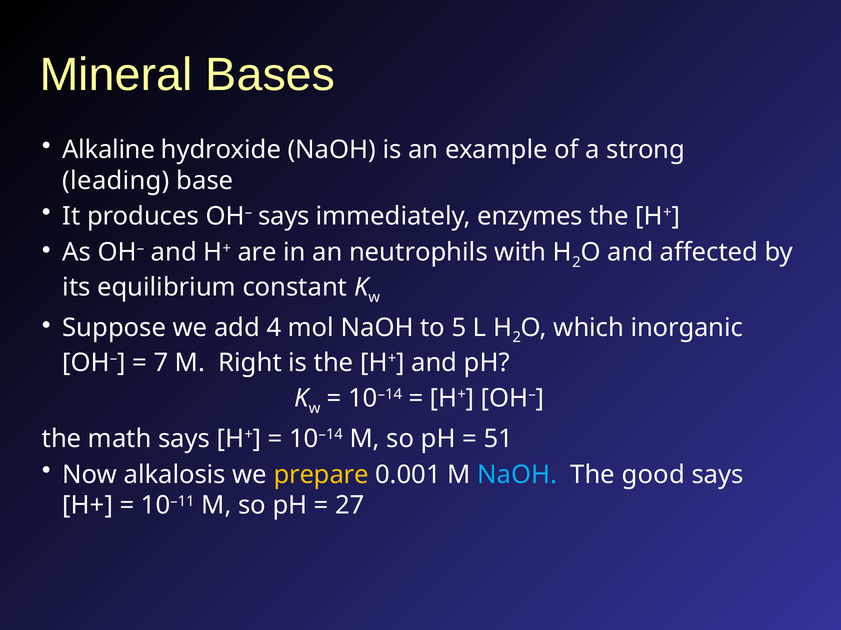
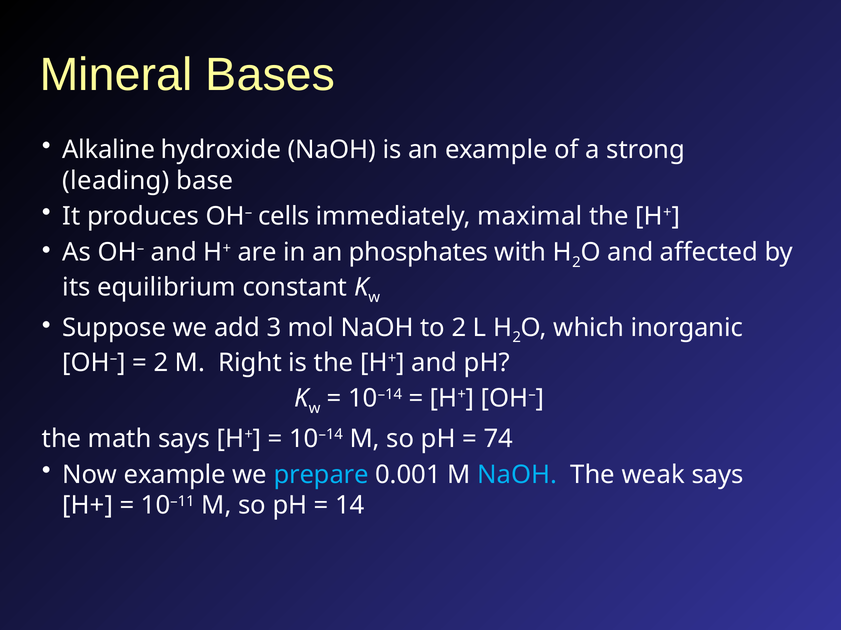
OH– says: says -> cells (284, 217)
enzymes: enzymes -> maximal (530, 217)
neutrophils: neutrophils -> phosphates (419, 253)
4: 4 -> 3 (274, 328)
to 5: 5 -> 2 (459, 328)
7: 7 -> 2 (161, 363)
51: 51 -> 74 (498, 439)
Now alkalosis: alkalosis -> example (175, 475)
prepare colour: yellow -> light blue (321, 475)
good: good -> weak (653, 475)
27: 27 -> 14 (350, 506)
